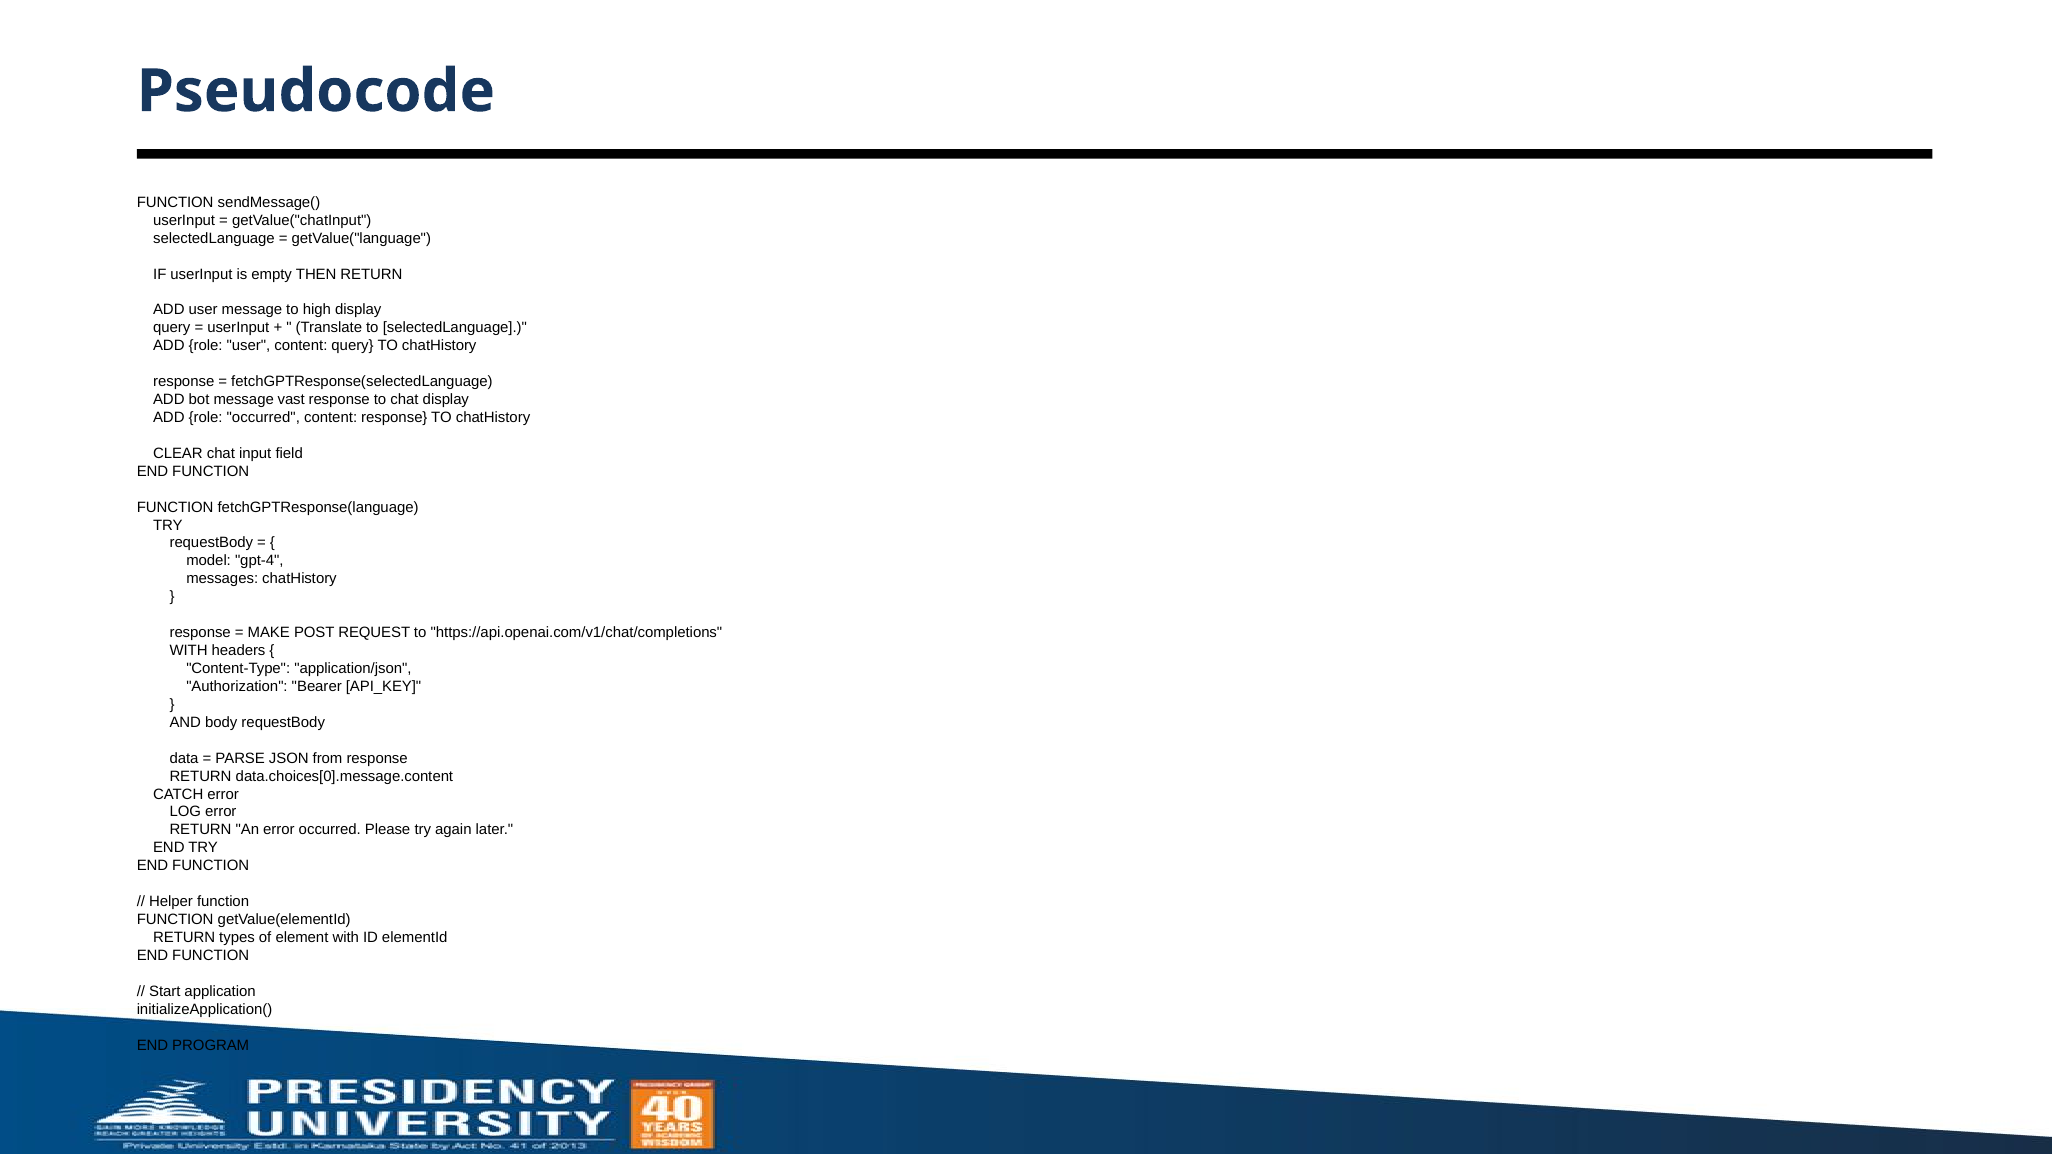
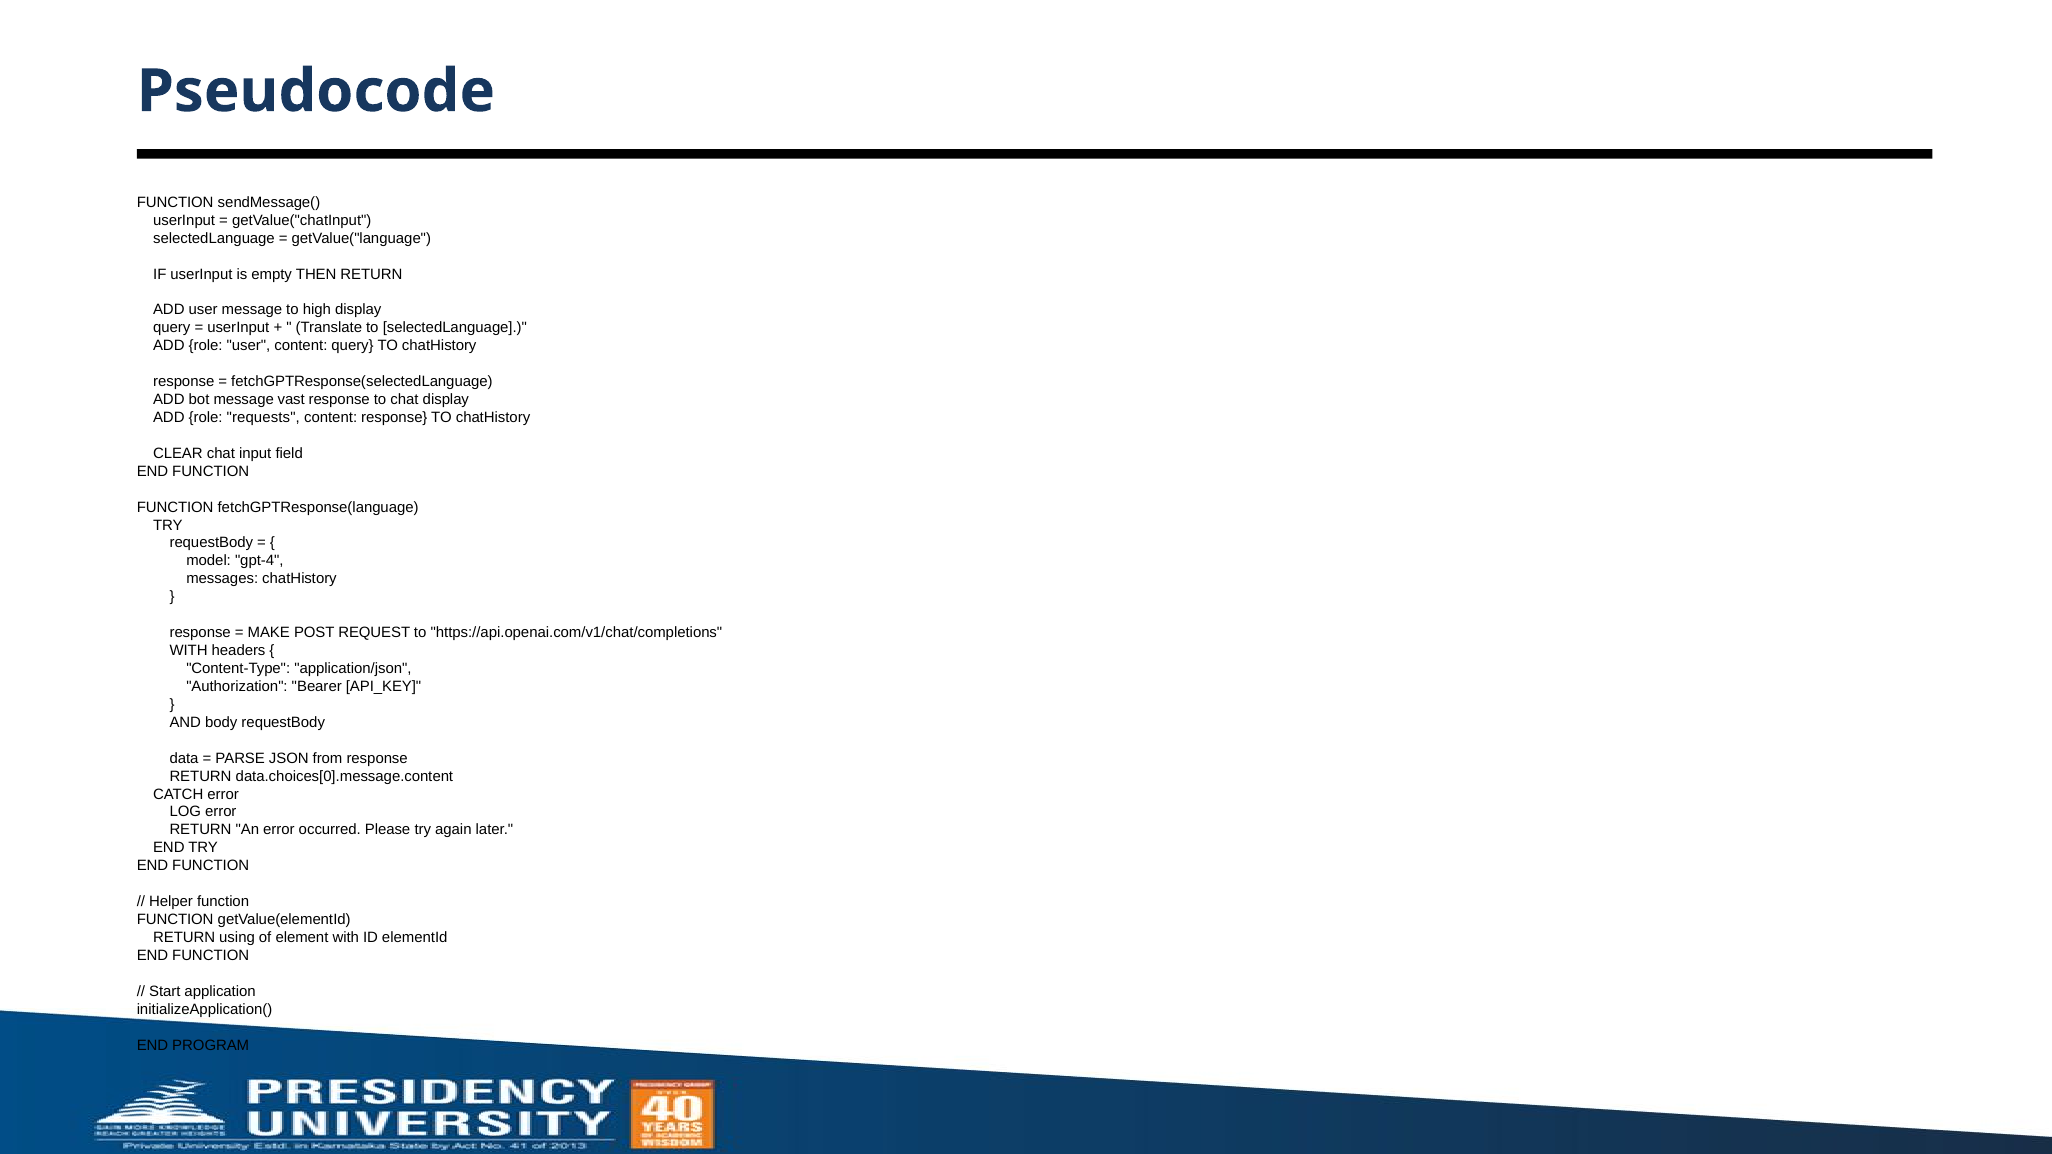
role occurred: occurred -> requests (263, 418)
types: types -> using (237, 938)
